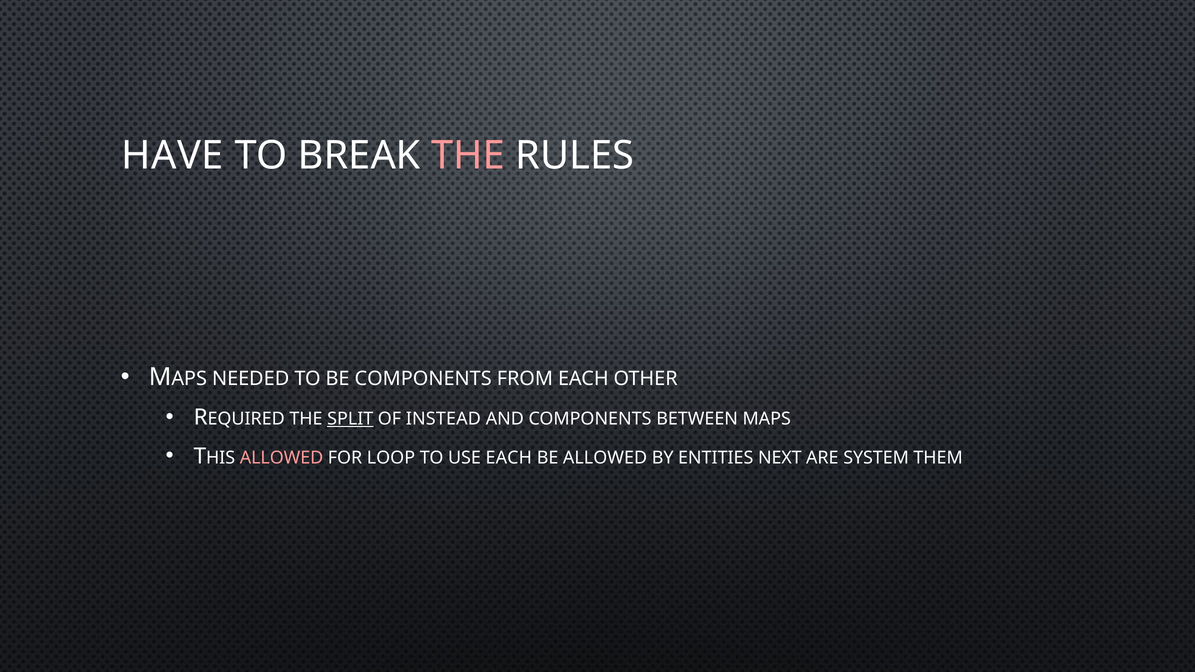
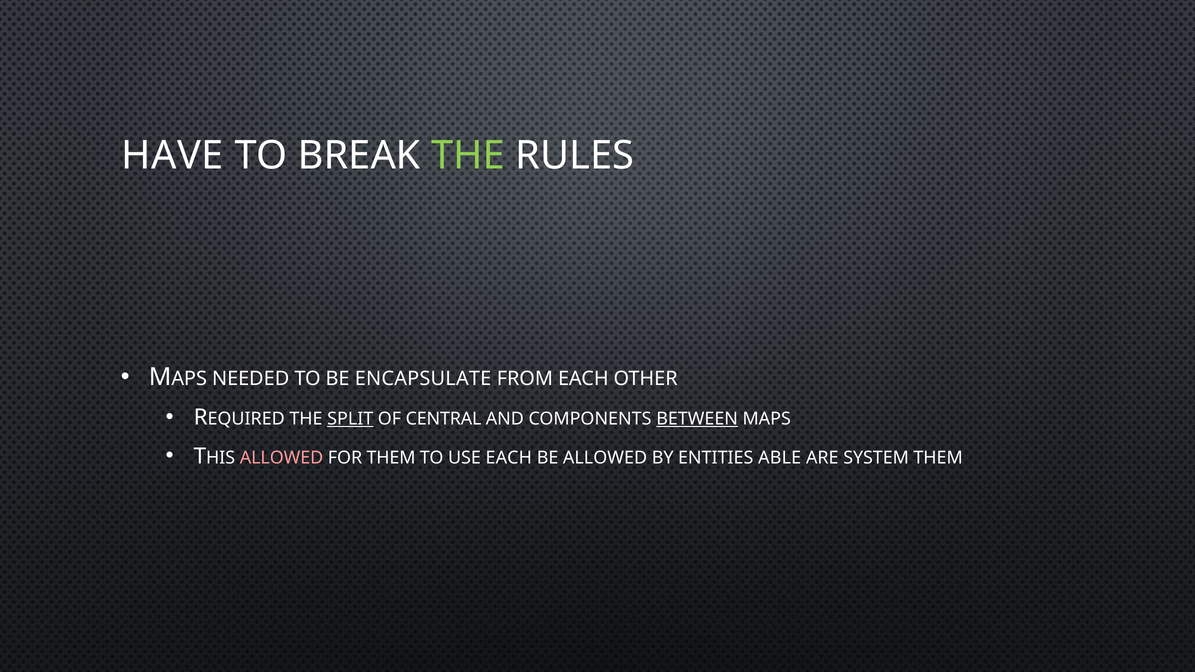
THE colour: pink -> light green (468, 156)
BE COMPONENTS: COMPONENTS -> ENCAPSULATE (423, 379)
INSTEAD: INSTEAD -> CENTRAL (444, 419)
BETWEEN underline: none -> present (697, 419)
FOR LOOP: LOOP -> THEM (391, 458)
NEXT: NEXT -> ABLE (780, 458)
